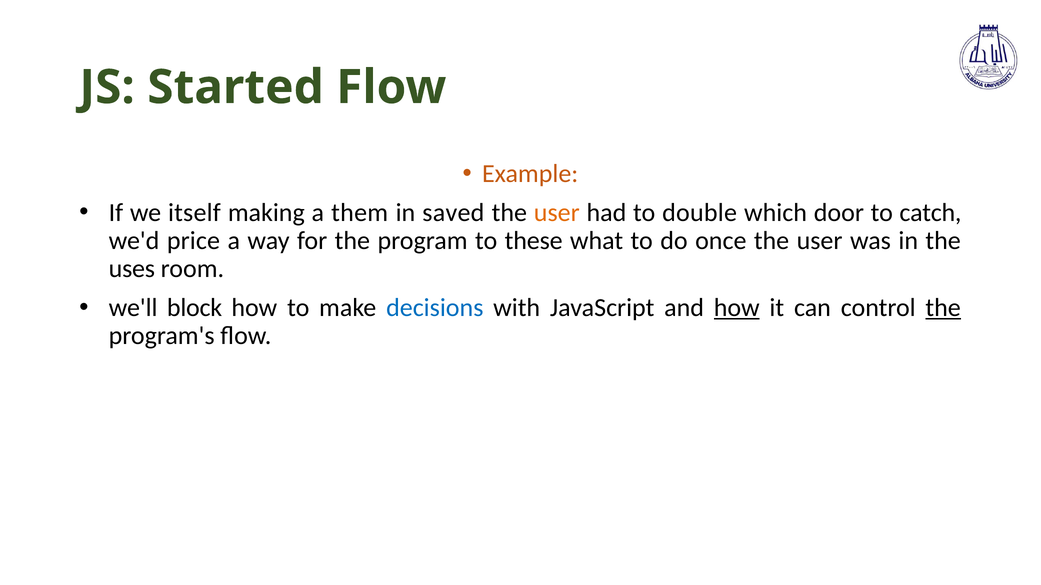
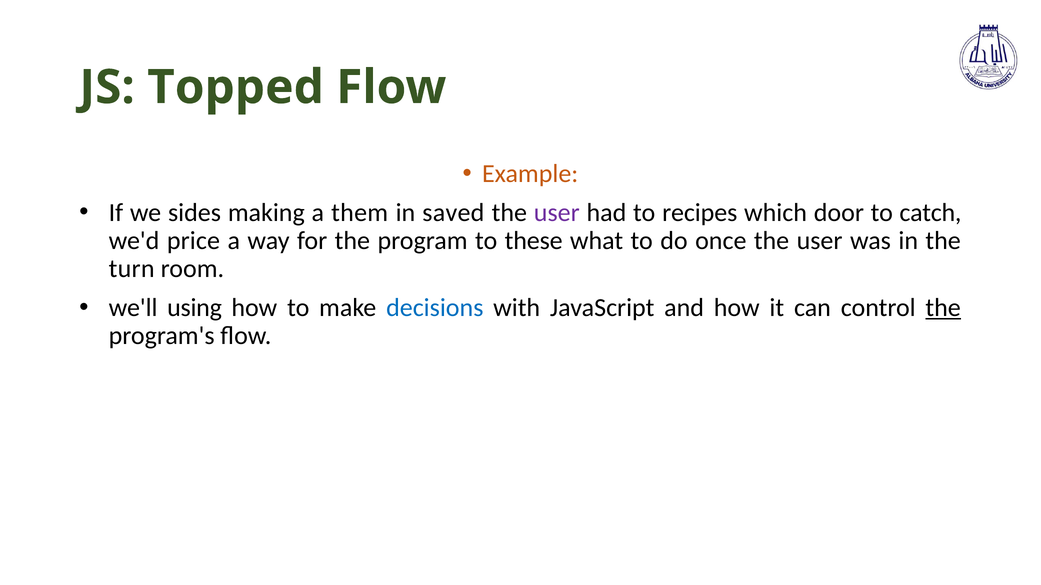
Started: Started -> Topped (236, 87)
itself: itself -> sides (195, 213)
user colour: orange -> purple (557, 213)
double: double -> recipes (700, 213)
uses: uses -> turn (132, 269)
block: block -> using (195, 308)
how underline: present -> none (737, 308)
